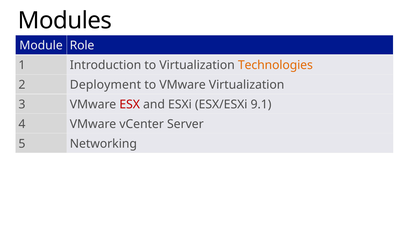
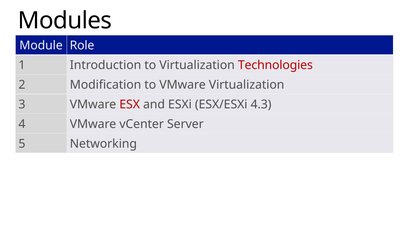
Technologies colour: orange -> red (275, 65)
Deployment: Deployment -> Modification (106, 85)
9.1: 9.1 -> 4.3 (261, 105)
